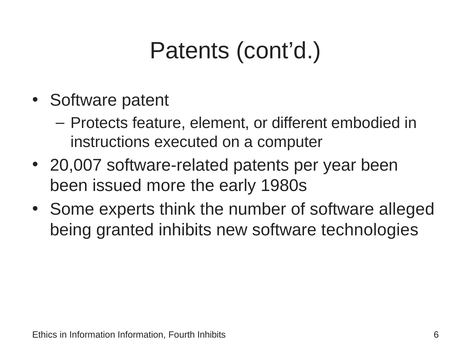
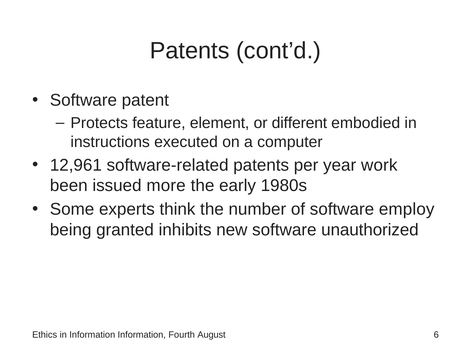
20,007: 20,007 -> 12,961 (76, 165)
year been: been -> work (379, 165)
alleged: alleged -> employ (407, 209)
technologies: technologies -> unauthorized (370, 229)
Fourth Inhibits: Inhibits -> August (212, 334)
